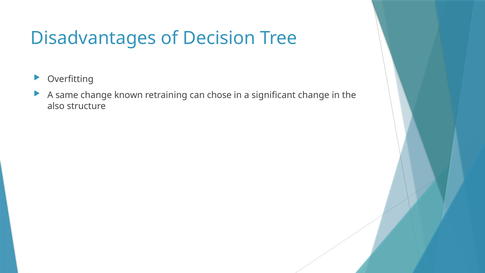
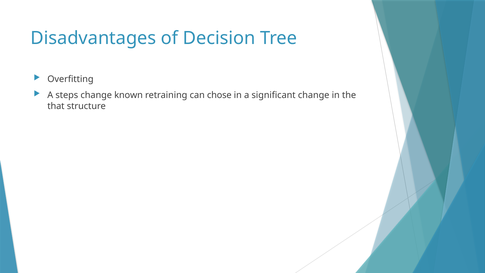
same: same -> steps (67, 95)
also: also -> that (56, 106)
